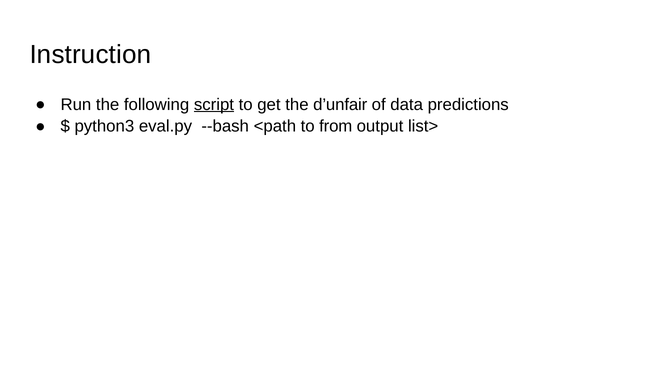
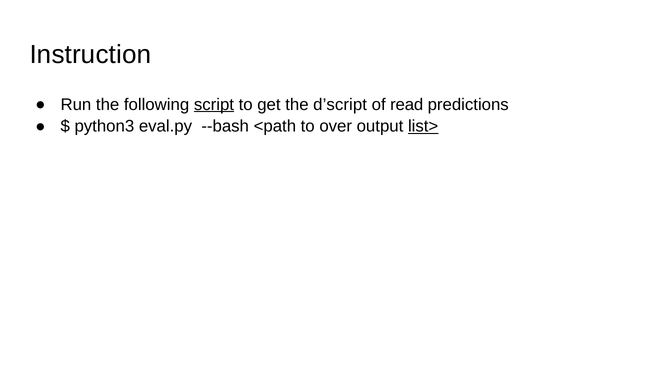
d’unfair: d’unfair -> d’script (340, 104)
data: data -> read (407, 104)
from: from -> over (336, 126)
list> underline: none -> present (423, 126)
